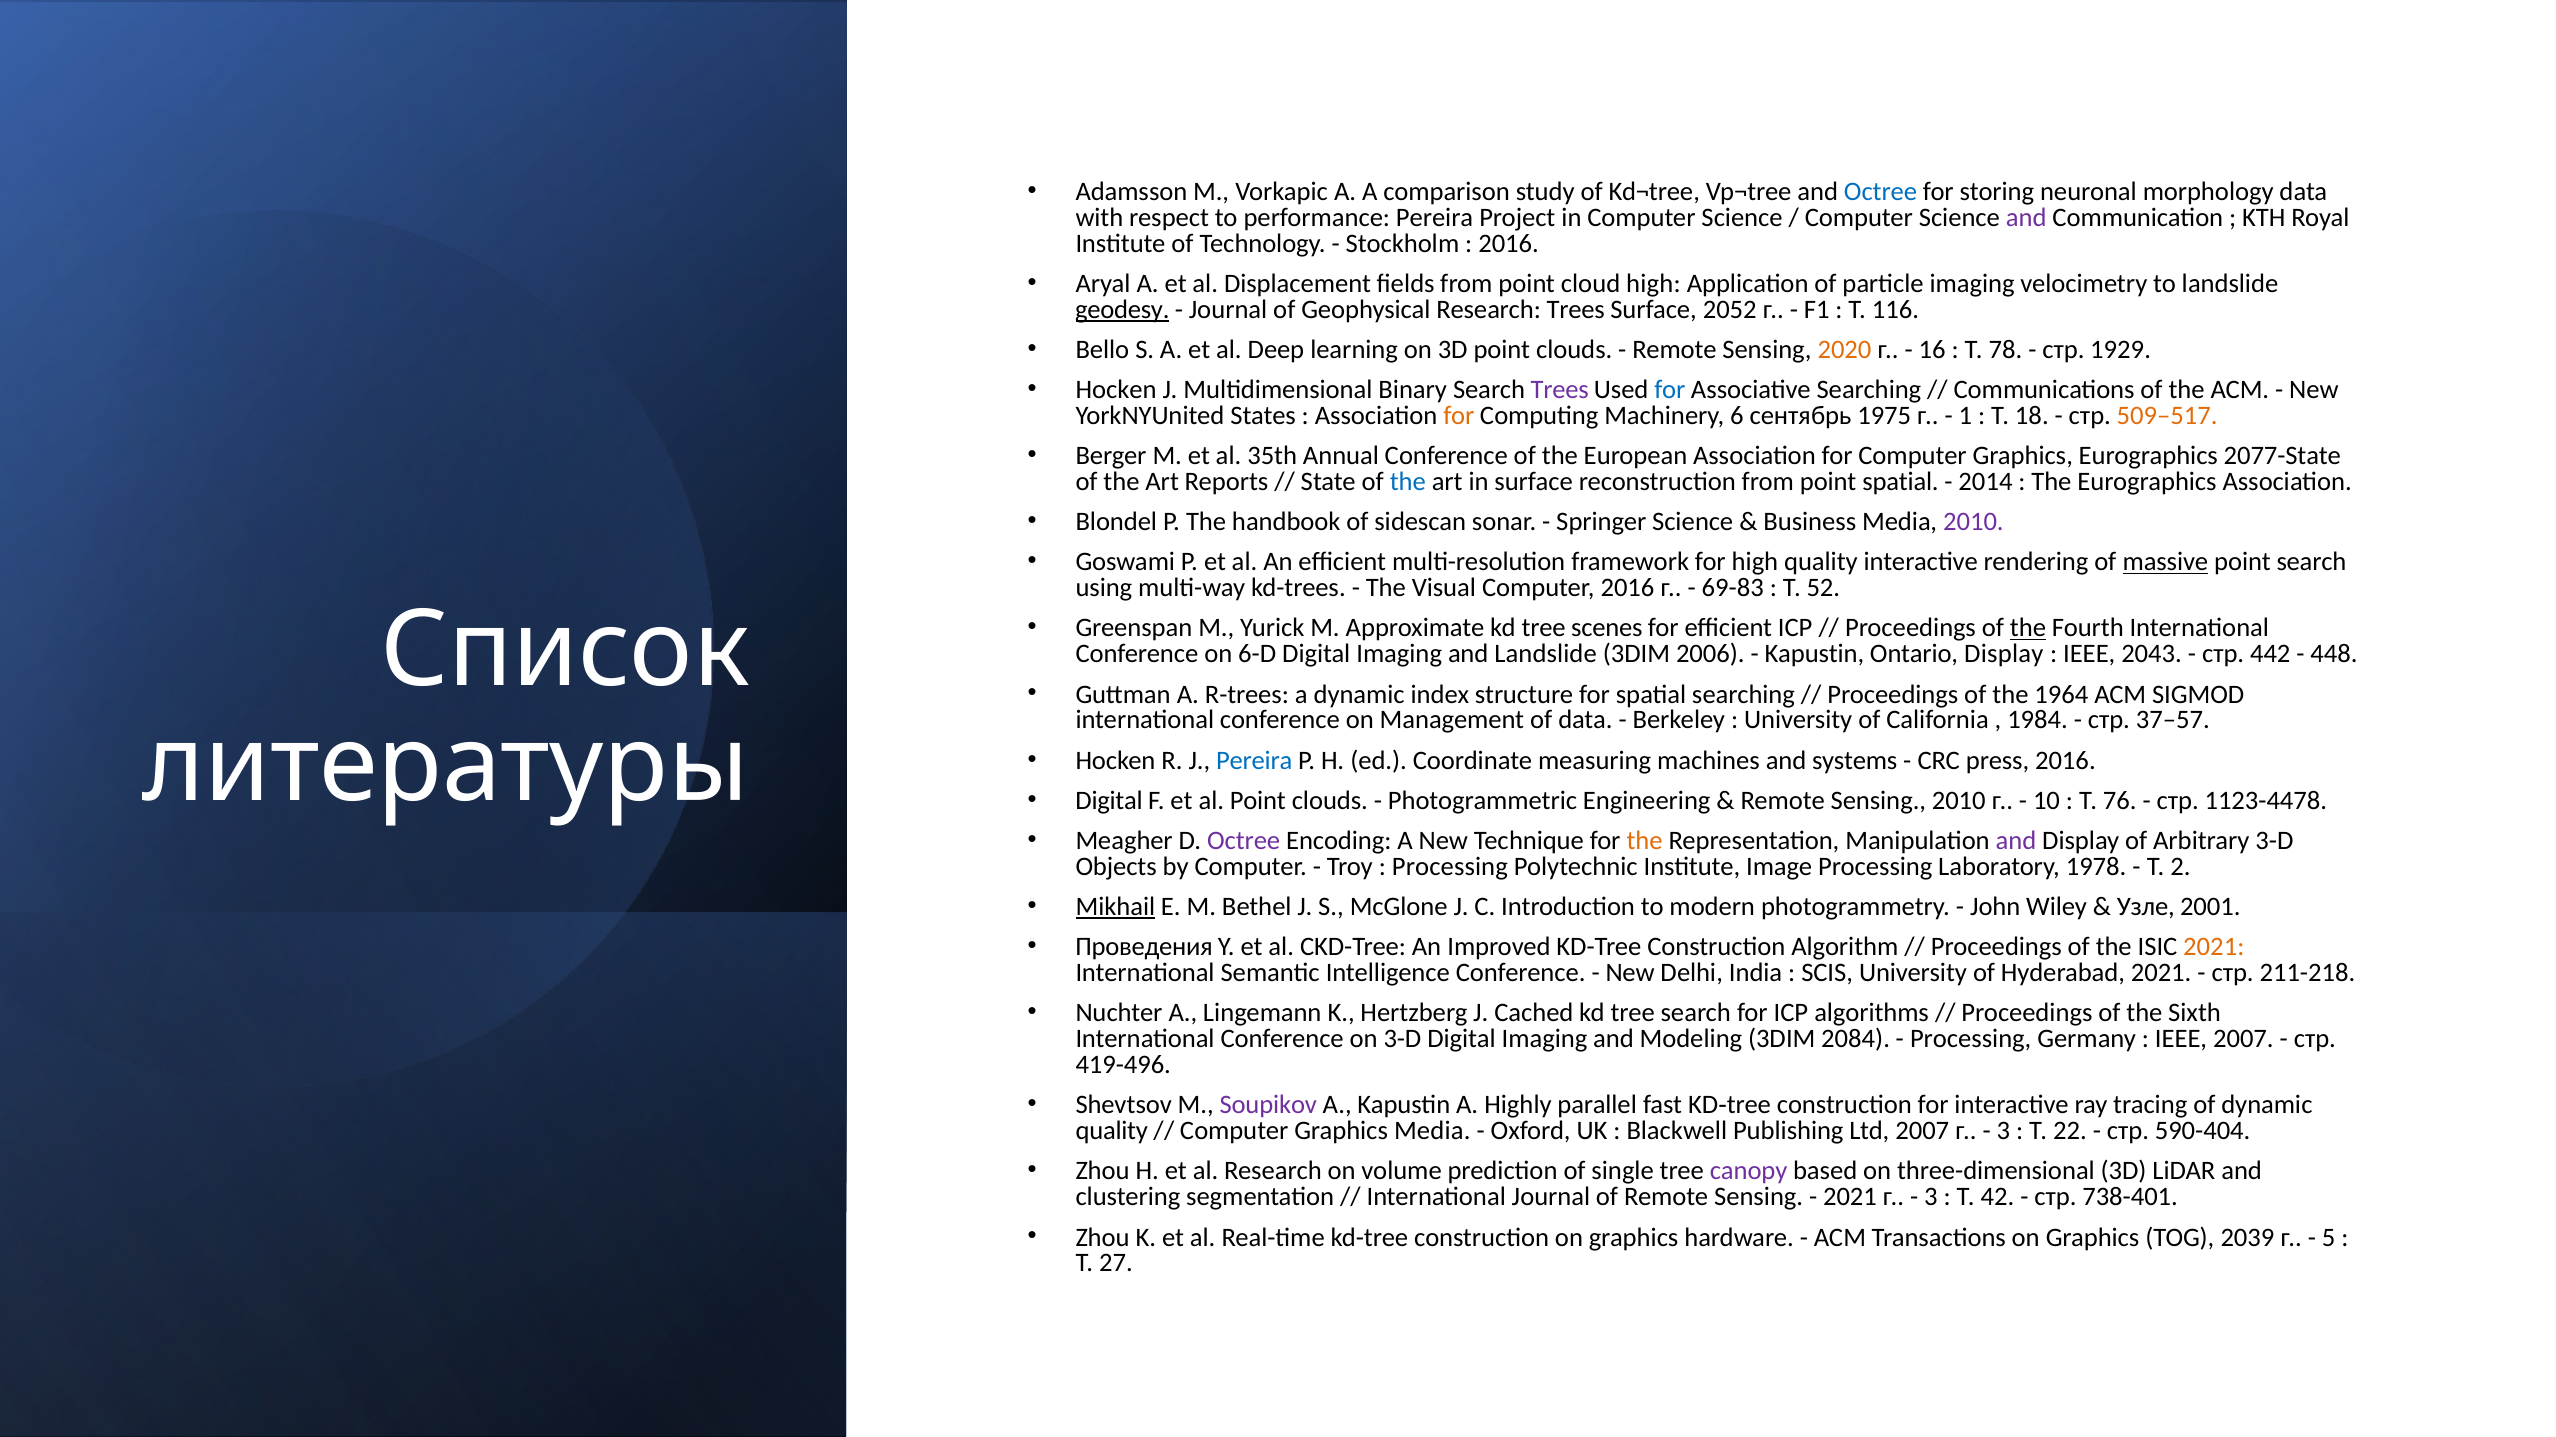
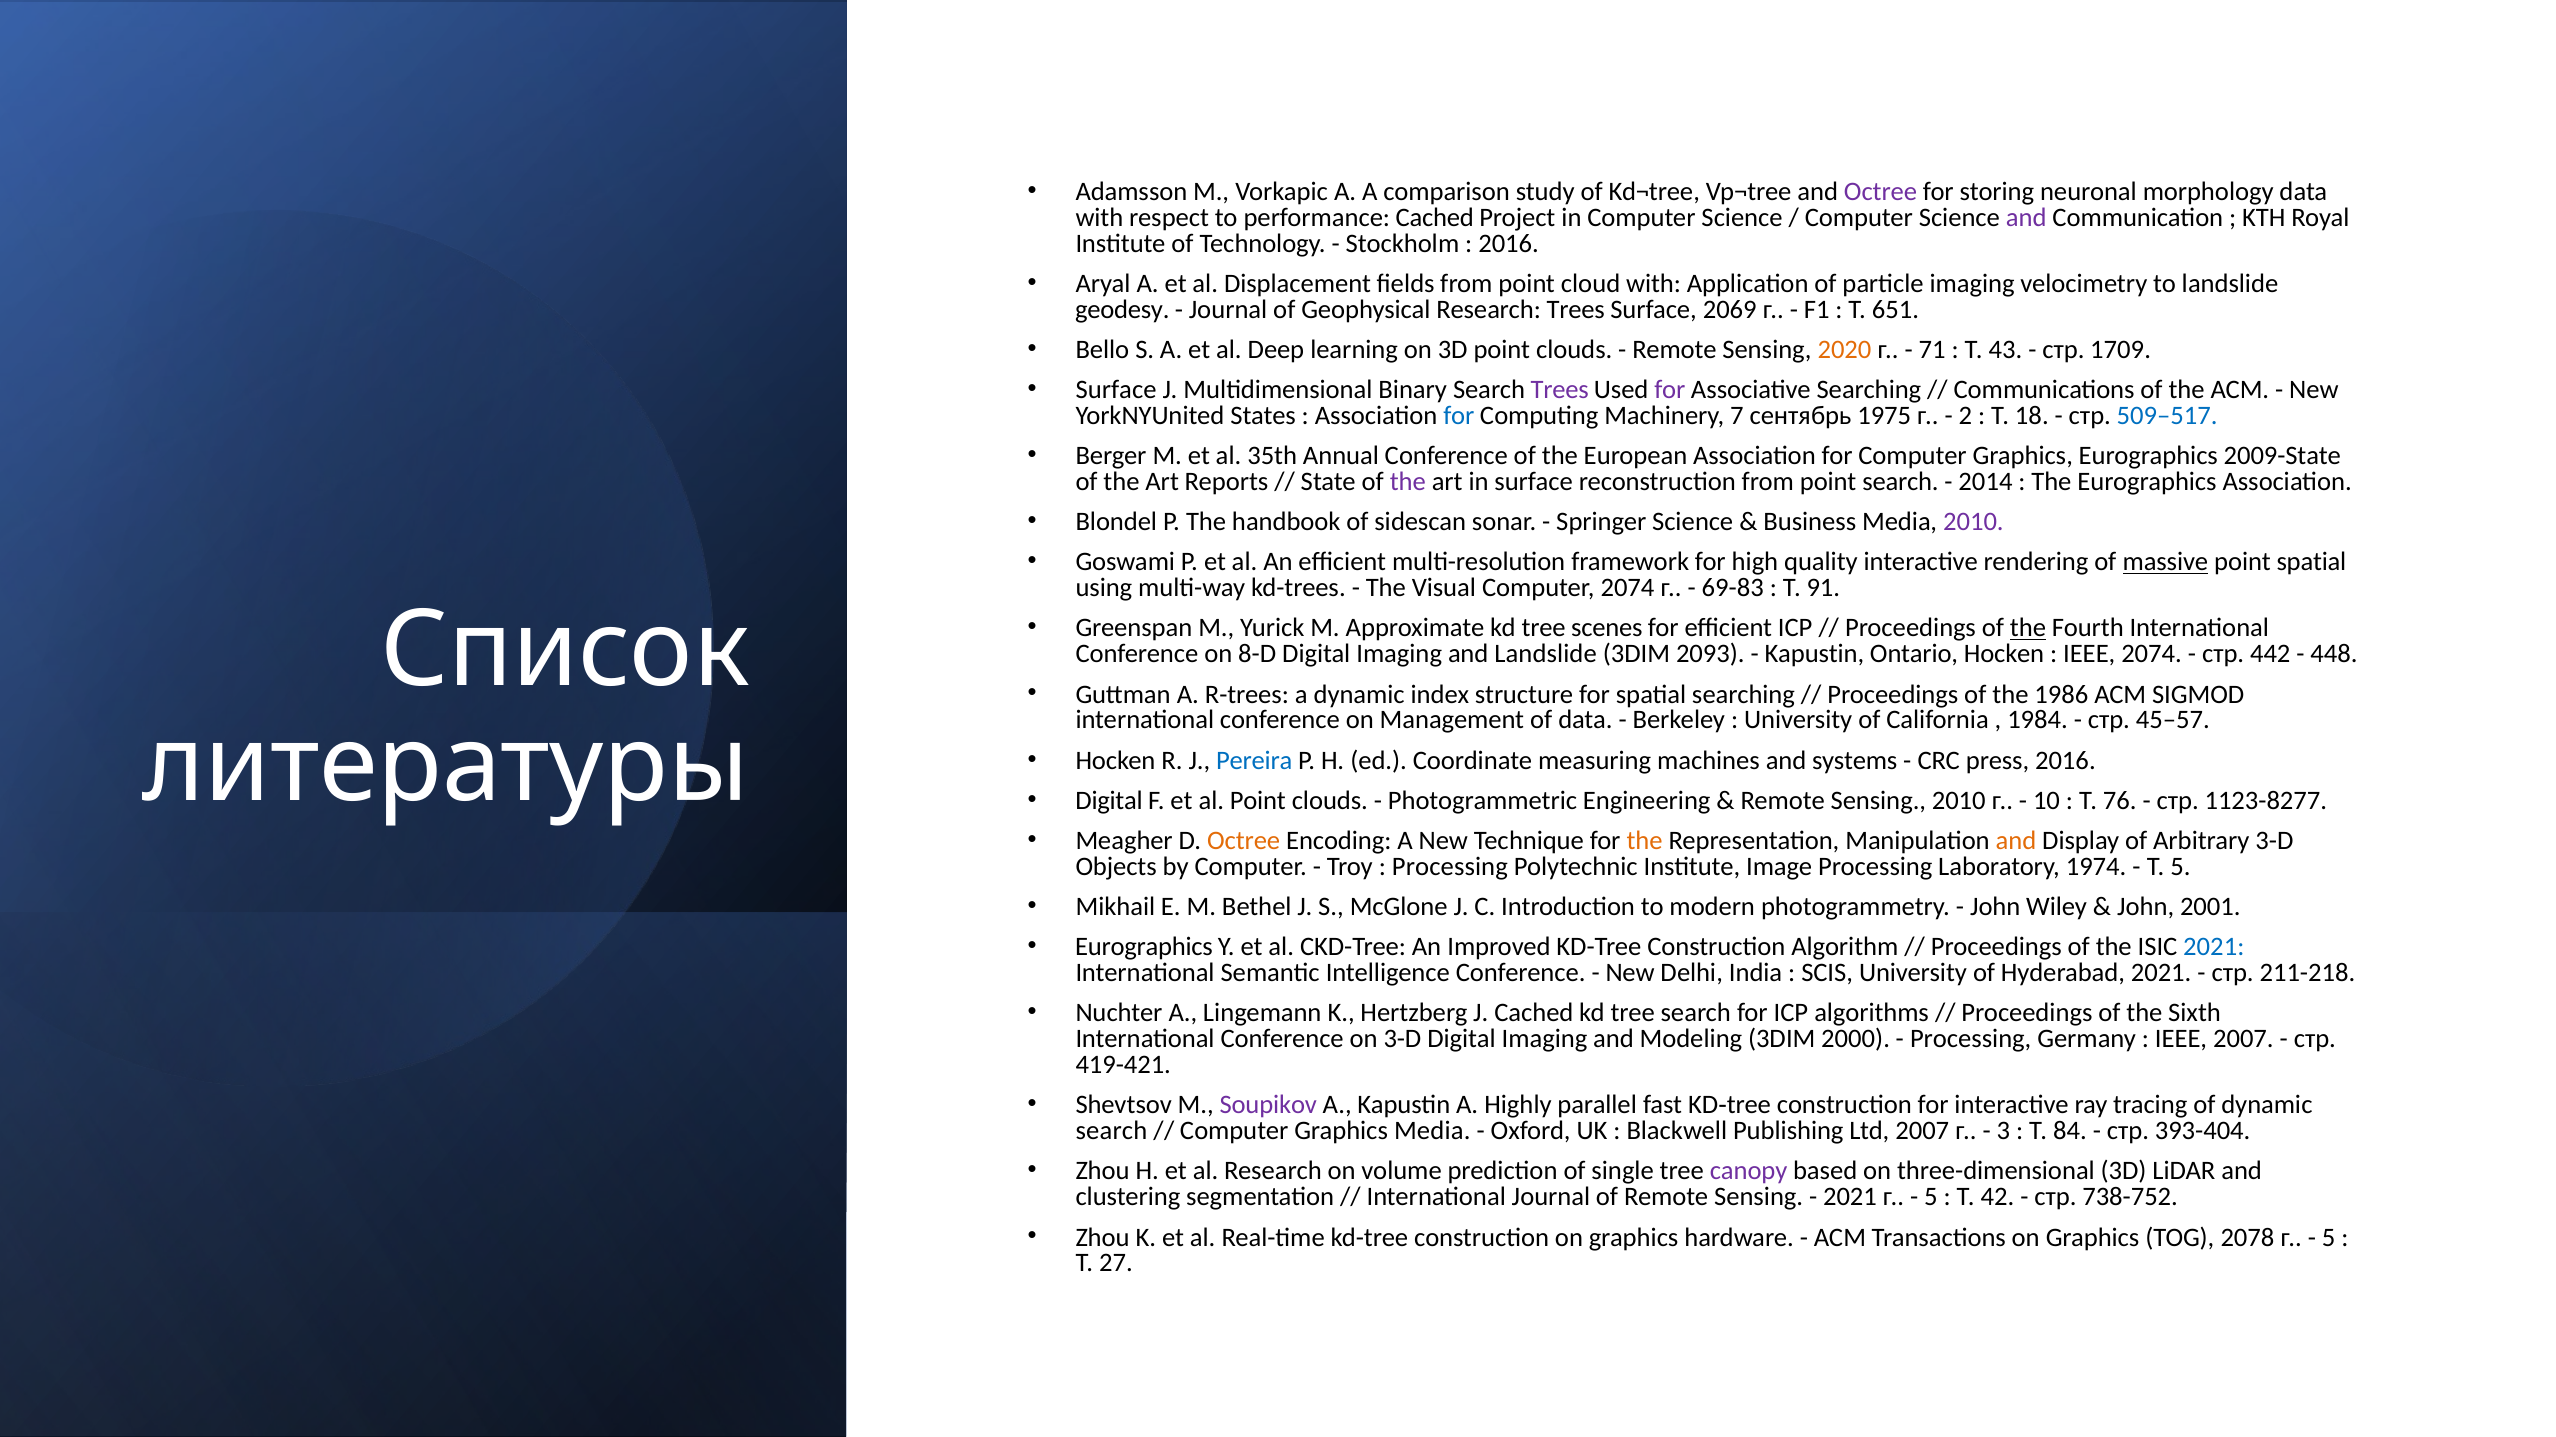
Octree colour: blue -> purple (1881, 192)
performance Pereira: Pereira -> Cached (1435, 217)
cloud high: high -> with (1654, 284)
geodesy underline: present -> none (1122, 309)
2052: 2052 -> 2069 (1730, 309)
116: 116 -> 651 (1896, 309)
16: 16 -> 71 (1932, 350)
78: 78 -> 43 (2005, 350)
1929: 1929 -> 1709 (2121, 350)
Hocken: Hocken -> Surface (1116, 390)
for colour: blue -> purple (1670, 390)
for colour: orange -> blue (1459, 416)
6: 6 -> 7 (1737, 416)
1: 1 -> 2 (1965, 416)
509–517 colour: orange -> blue (2167, 416)
2077-State: 2077-State -> 2009-State (2282, 456)
the colour: blue -> purple (1408, 482)
point spatial: spatial -> search (1901, 482)
point search: search -> spatial (2311, 562)
Computer 2016: 2016 -> 2074 (1627, 588)
52: 52 -> 91 (1823, 588)
6-D: 6-D -> 8-D (1257, 654)
2006: 2006 -> 2093 (1710, 654)
Ontario Display: Display -> Hocken (2004, 654)
IEEE 2043: 2043 -> 2074 (2152, 654)
1964: 1964 -> 1986 (2061, 695)
37–57: 37–57 -> 45–57 (2173, 720)
1123-4478: 1123-4478 -> 1123-8277 (2266, 801)
Octree colour: purple -> orange (1244, 841)
and colour: purple -> orange (2016, 841)
1978: 1978 -> 1974 (2096, 867)
Т 2: 2 -> 5 (2180, 867)
Mikhail underline: present -> none (1115, 907)
Узле: Узле -> John (2146, 907)
Проведения: Проведения -> Eurographics (1144, 948)
2021 colour: orange -> blue (2214, 948)
2084: 2084 -> 2000 (1856, 1040)
419-496: 419-496 -> 419-421 (1123, 1065)
quality: quality -> search (1111, 1132)
22: 22 -> 84 (2070, 1132)
590-404: 590-404 -> 393-404 (2203, 1132)
3: 3 -> 5 (1931, 1198)
738-401: 738-401 -> 738-752 (2130, 1198)
2039: 2039 -> 2078 (2247, 1238)
